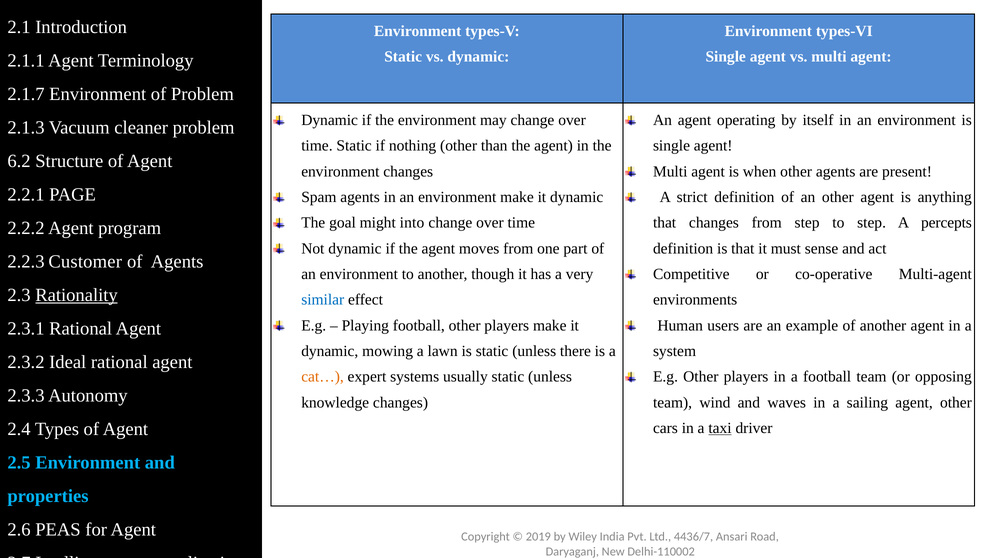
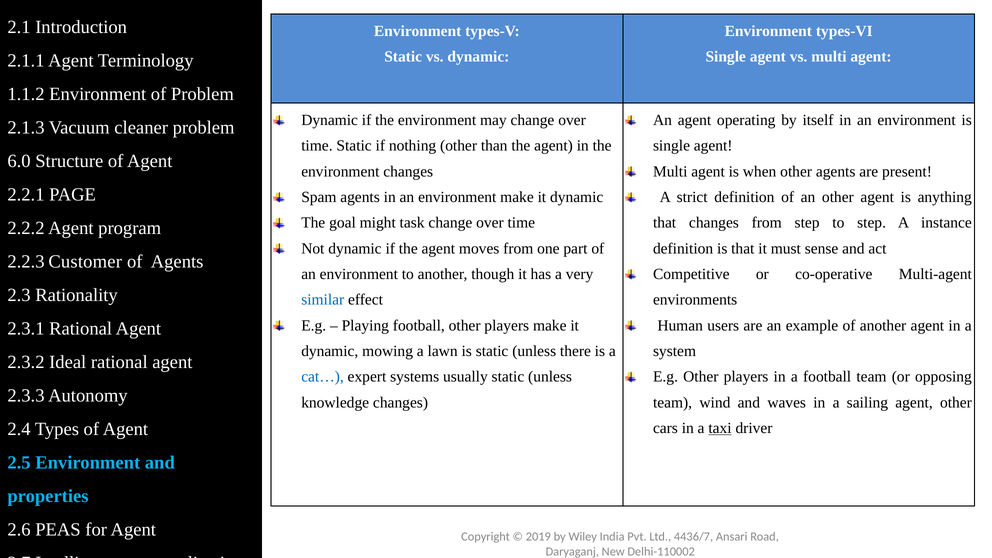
2.1.7: 2.1.7 -> 1.1.2 (26, 94)
6.2: 6.2 -> 6.0 (19, 161)
into: into -> task (412, 223)
percepts: percepts -> instance (946, 223)
Rationality underline: present -> none (77, 295)
cat… colour: orange -> blue (323, 377)
